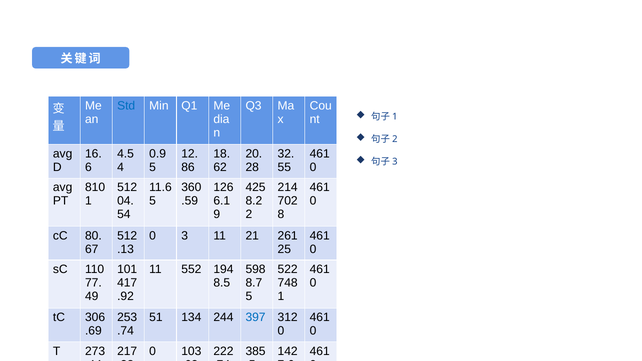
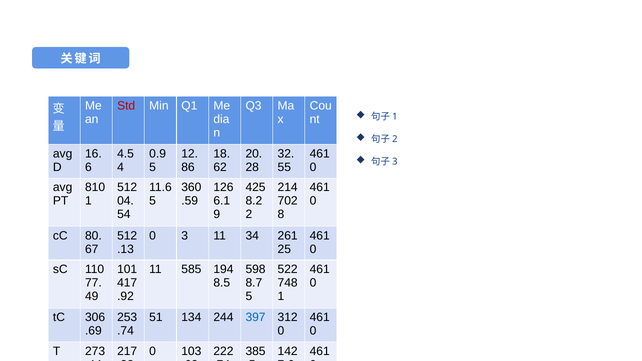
Std colour: blue -> red (126, 106)
21: 21 -> 34 (252, 236)
552: 552 -> 585 (191, 269)
